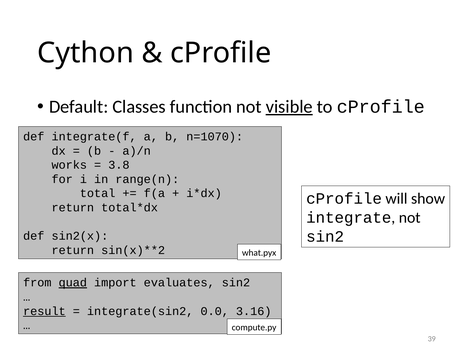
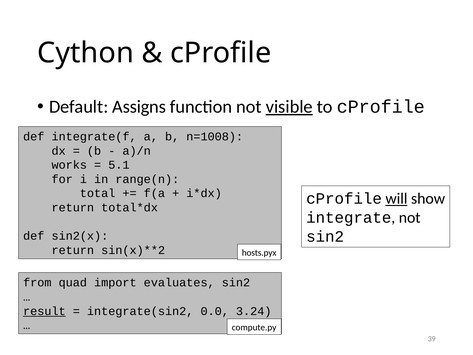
Classes: Classes -> Assigns (139, 107)
n=1070: n=1070 -> n=1008 (215, 137)
3.8: 3.8 -> 5.1 (119, 165)
will underline: none -> present (396, 199)
what.pyx: what.pyx -> hosts.pyx (259, 253)
quad underline: present -> none (73, 283)
3.16: 3.16 -> 3.24 (254, 311)
